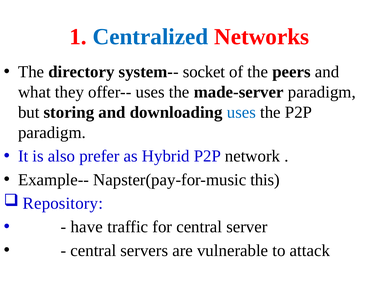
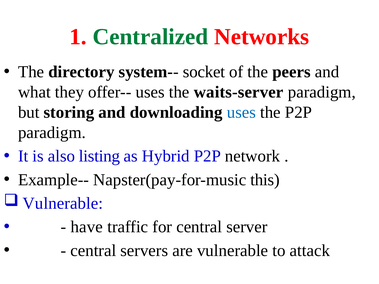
Centralized colour: blue -> green (150, 37)
made-server: made-server -> waits-server (239, 92)
prefer: prefer -> listing (99, 156)
Repository: Repository -> Vulnerable (63, 203)
